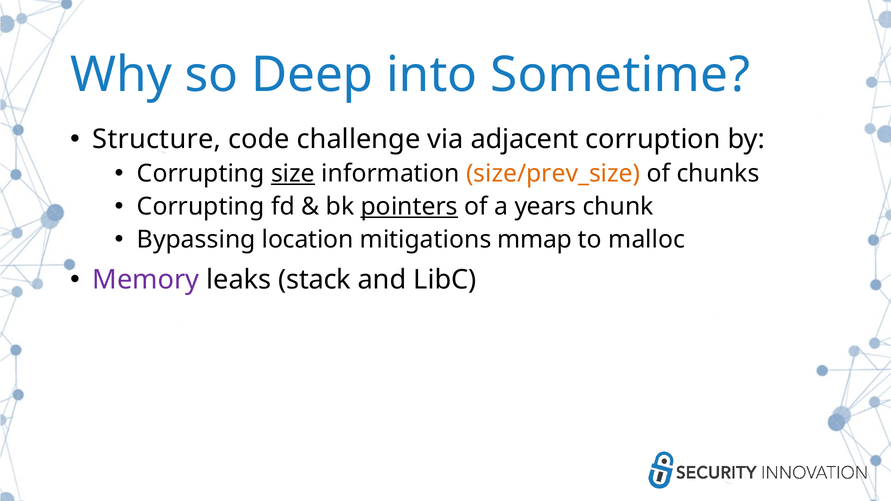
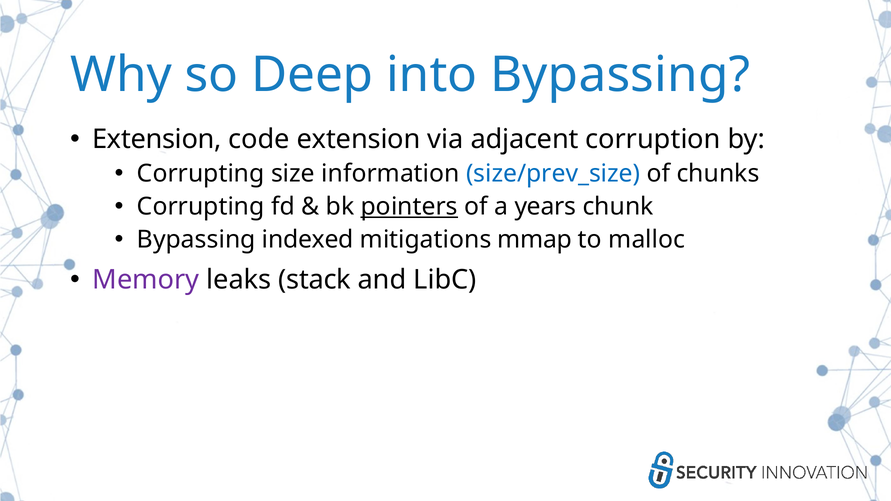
into Sometime: Sometime -> Bypassing (620, 75)
Structure: Structure -> Extension (157, 139)
code challenge: challenge -> extension (359, 139)
size underline: present -> none (293, 174)
size/prev_size colour: orange -> blue (553, 174)
location: location -> indexed (308, 240)
